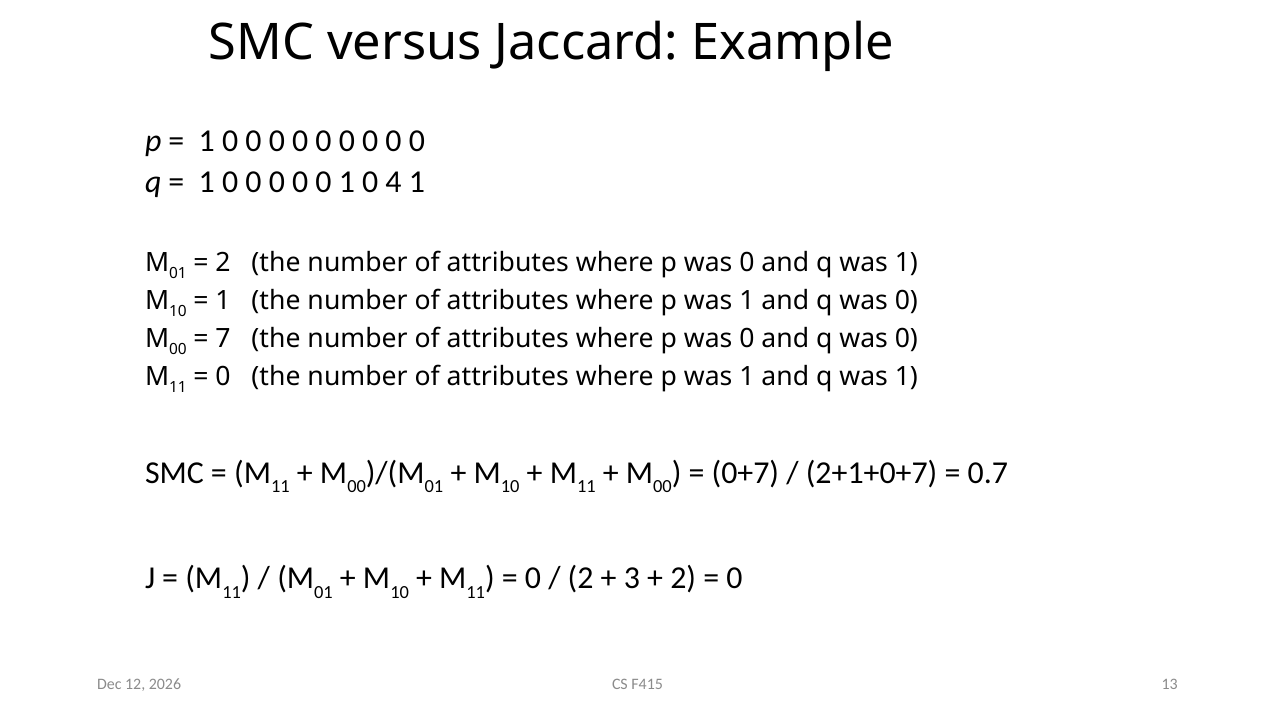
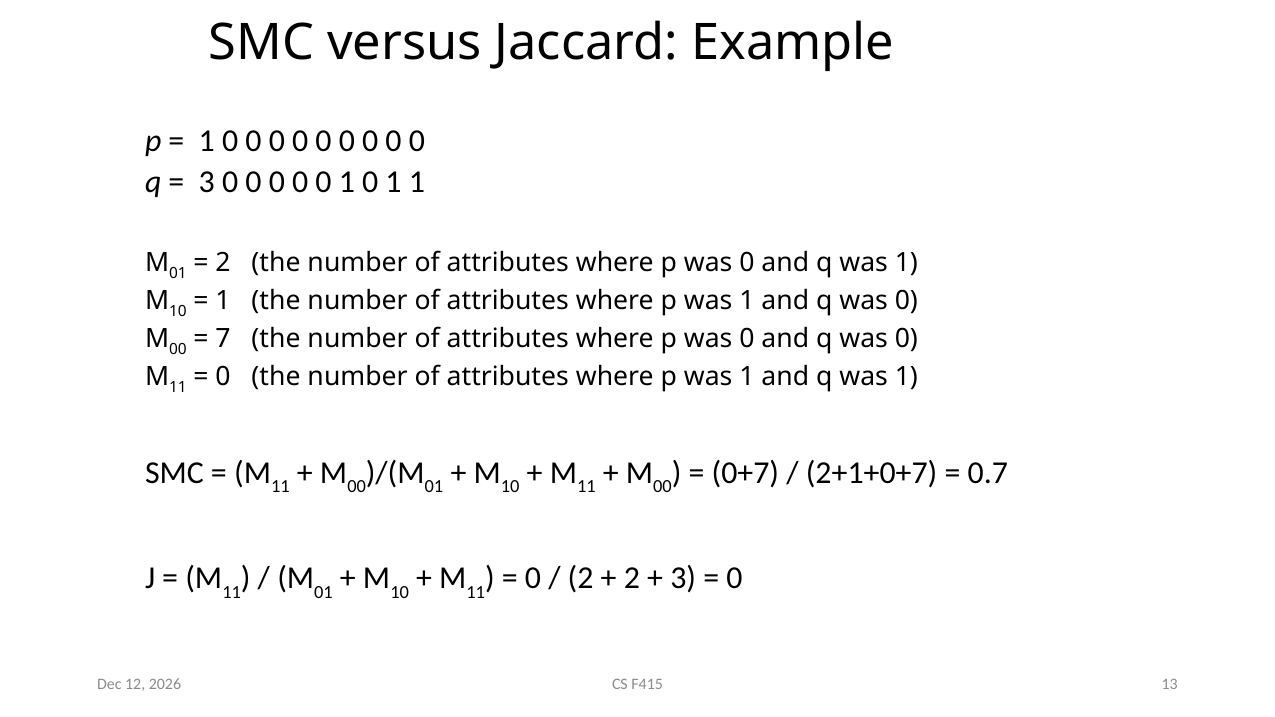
1: 1 -> 3 (207, 182)
1 0 4: 4 -> 1 (393, 182)
3: 3 -> 2 (632, 578)
2: 2 -> 3 (683, 578)
